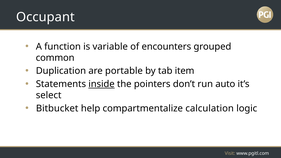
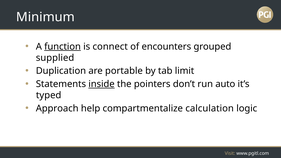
Occupant: Occupant -> Minimum (45, 17)
function underline: none -> present (63, 47)
variable: variable -> connect (110, 47)
common: common -> supplied (55, 58)
item: item -> limit (185, 71)
select: select -> typed (49, 95)
Bitbucket: Bitbucket -> Approach (57, 108)
